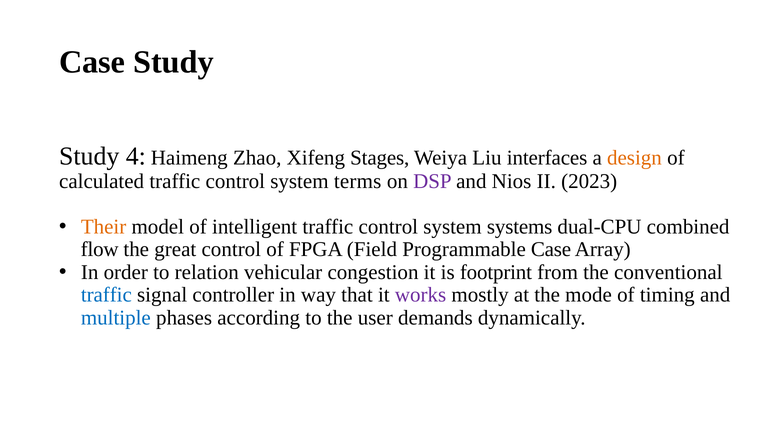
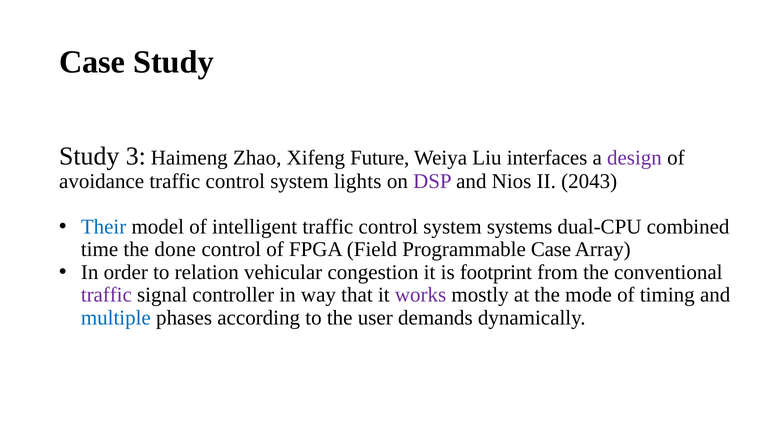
4: 4 -> 3 (136, 156)
Stages: Stages -> Future (380, 158)
design colour: orange -> purple (634, 158)
calculated: calculated -> avoidance (102, 181)
terms: terms -> lights (358, 181)
2023: 2023 -> 2043 (589, 181)
Their colour: orange -> blue (104, 227)
flow: flow -> time (100, 250)
great: great -> done (175, 250)
traffic colour: blue -> purple (106, 295)
